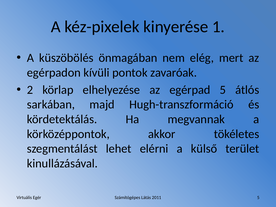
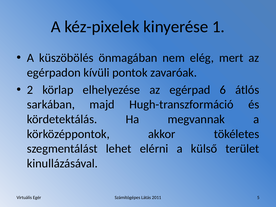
egérpad 5: 5 -> 6 (223, 90)
